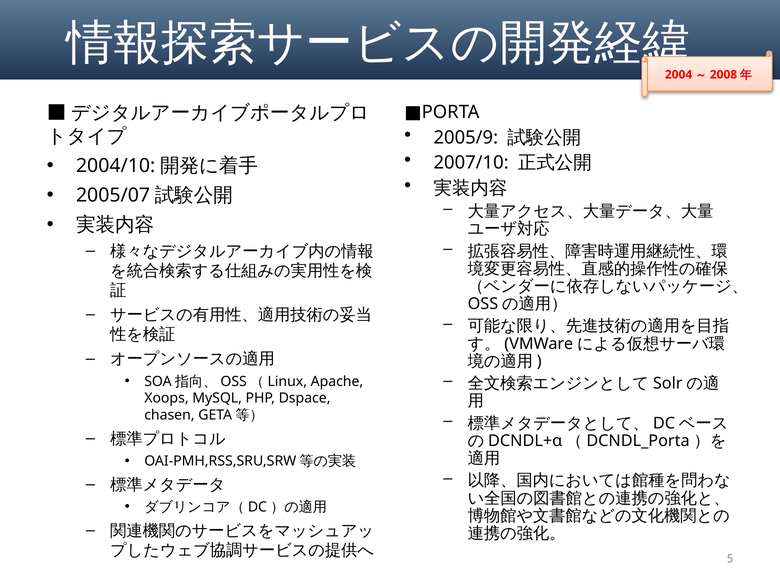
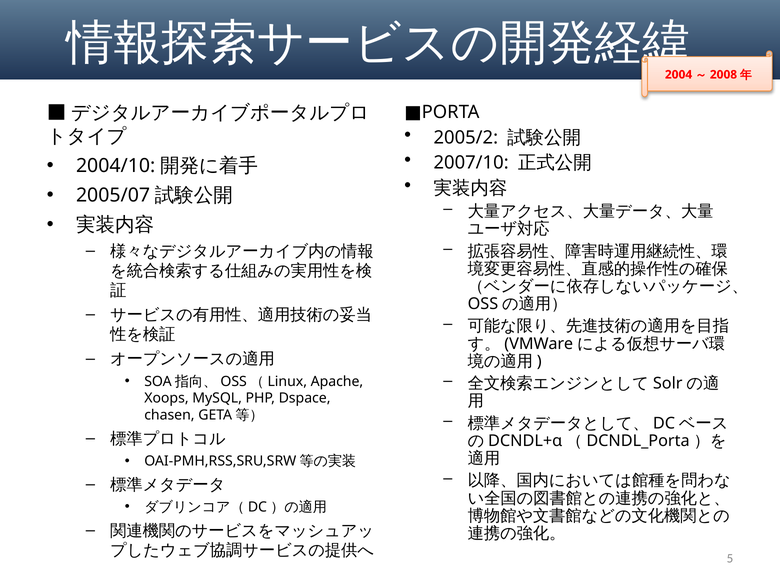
2005/9: 2005/9 -> 2005/2 (466, 138)
